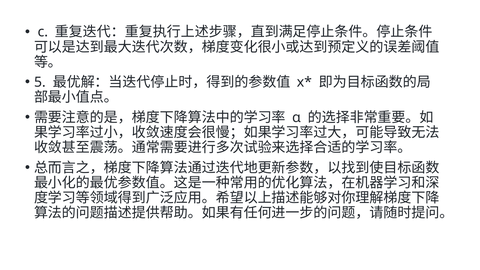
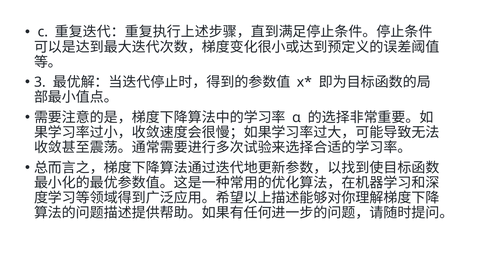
5: 5 -> 3 (40, 82)
